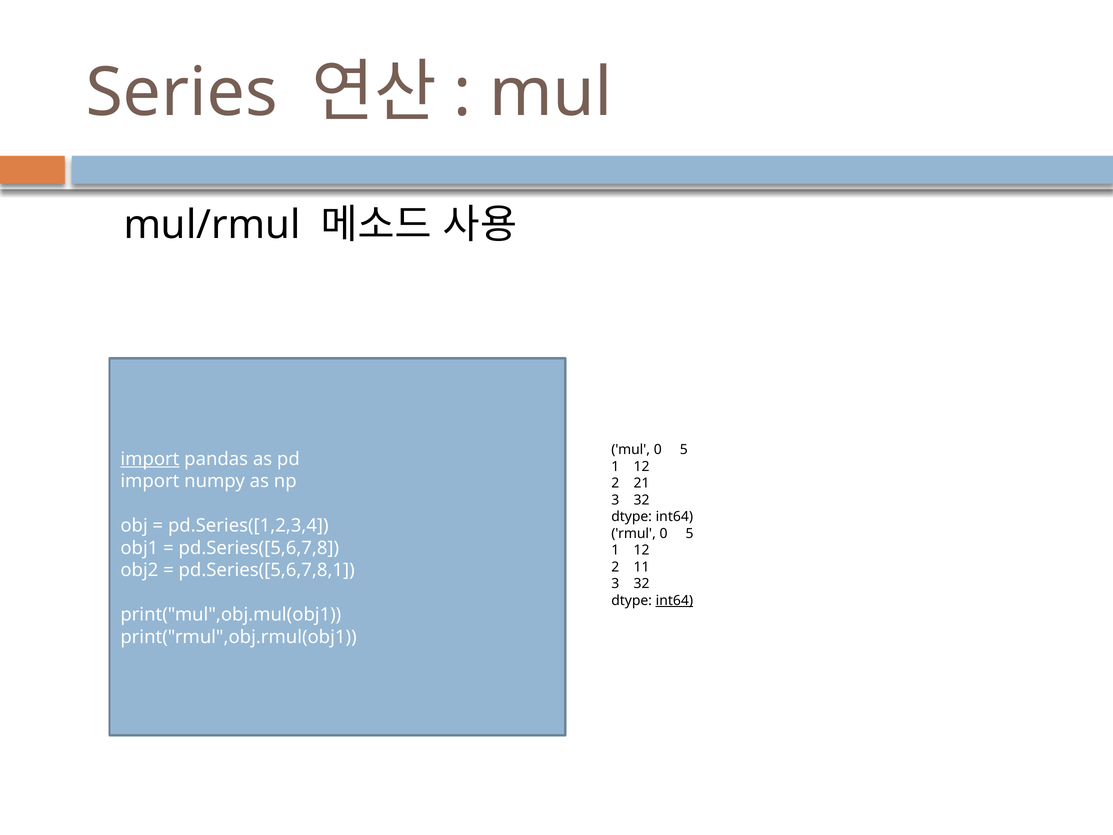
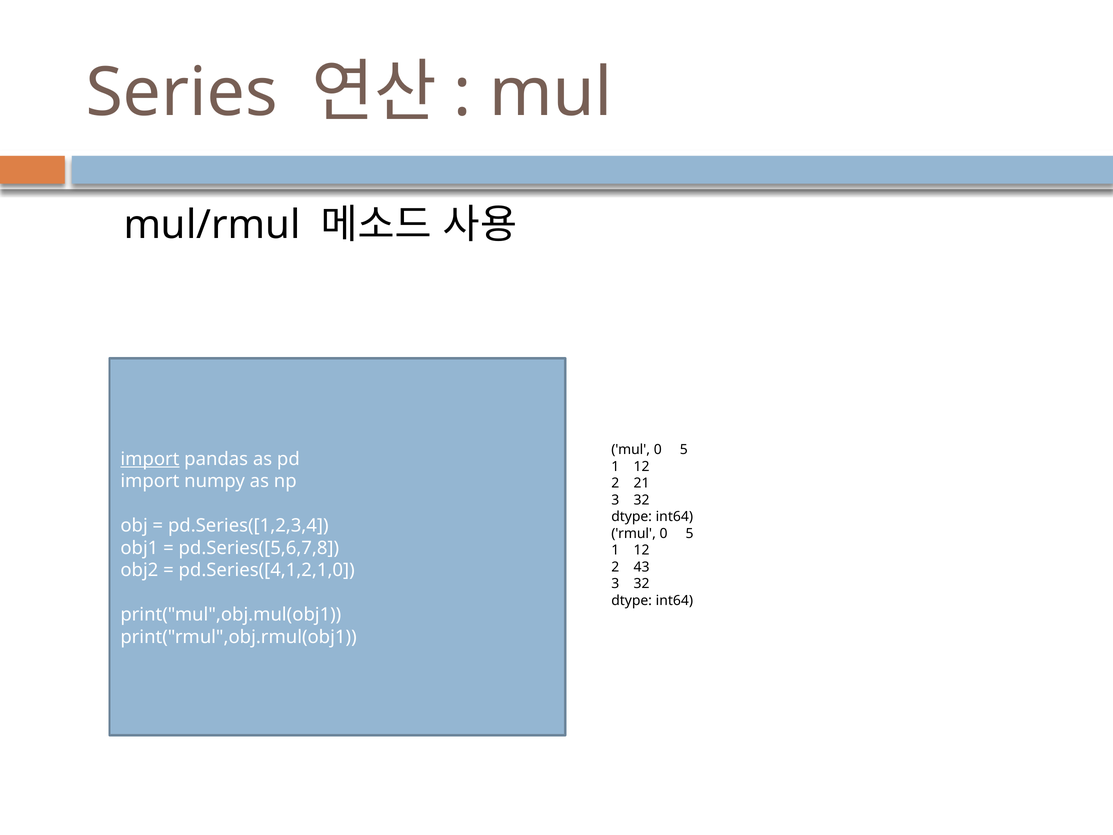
11: 11 -> 43 (642, 567)
pd.Series([5,6,7,8,1: pd.Series([5,6,7,8,1 -> pd.Series([4,1,2,1,0 (267, 570)
int64 underline: present -> none (674, 600)
